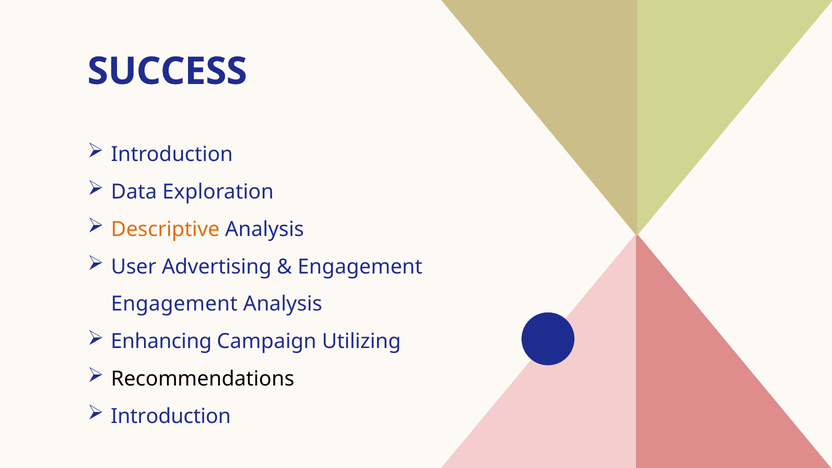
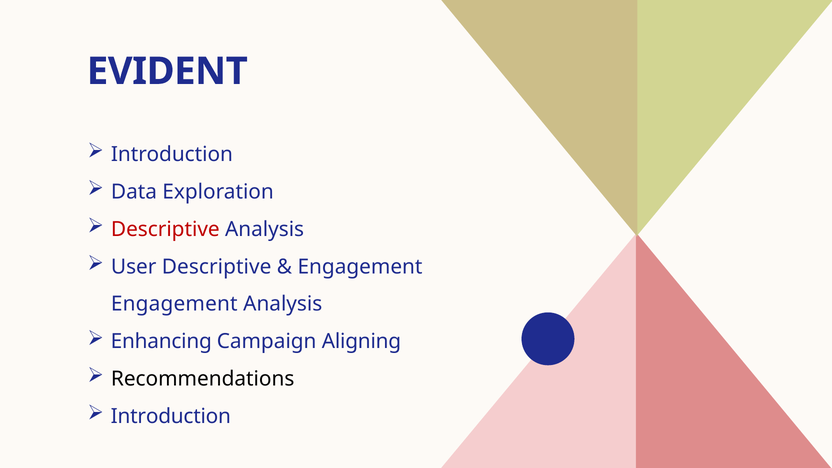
SUCCESS: SUCCESS -> EVIDENT (167, 71)
Descriptive colour: orange -> red (165, 229)
Advertising: Advertising -> Descriptive (217, 267)
Utilizing: Utilizing -> Aligning (361, 342)
